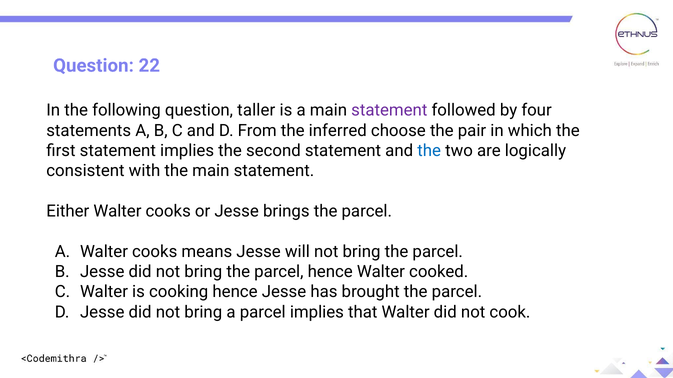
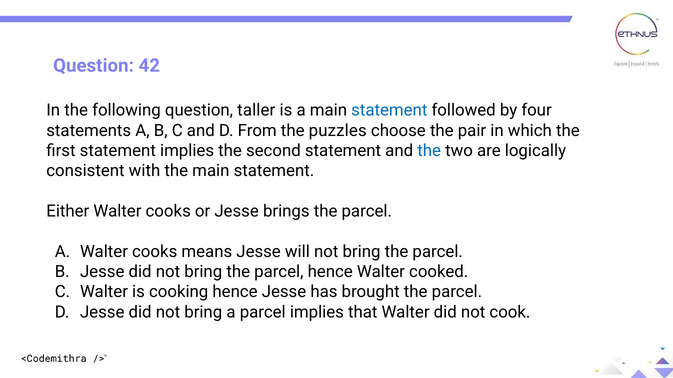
22: 22 -> 42 (149, 66)
statement colour: purple -> blue (389, 111)
inferred: inferred -> puzzles (338, 131)
